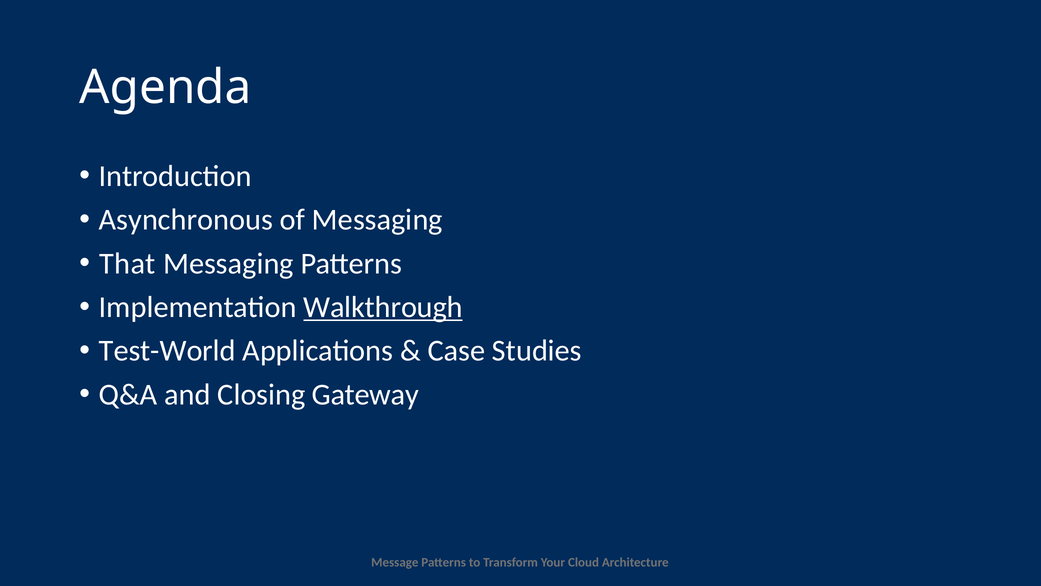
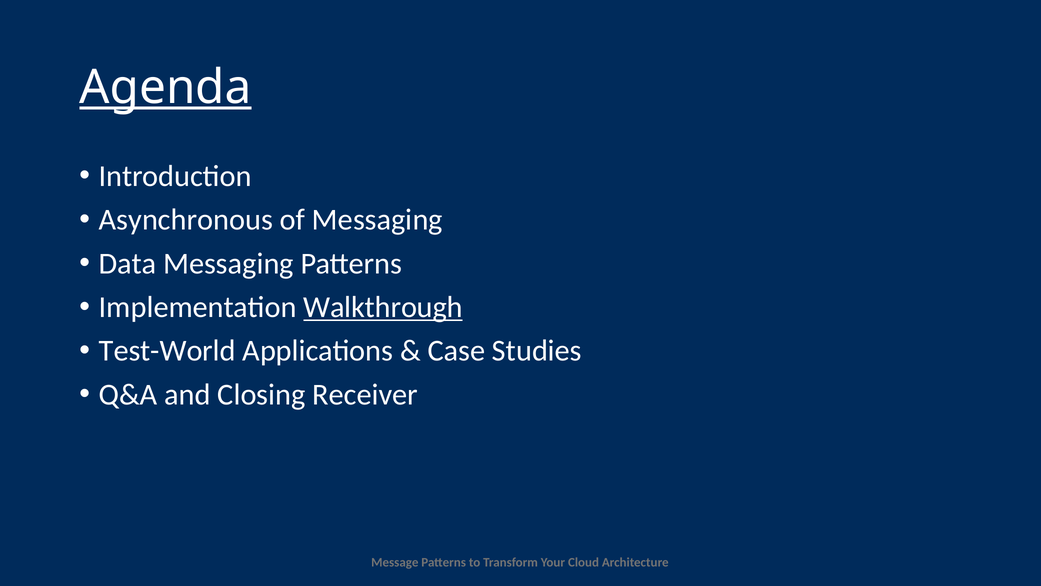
Agenda underline: none -> present (165, 87)
That: That -> Data (128, 263)
Gateway: Gateway -> Receiver (365, 394)
